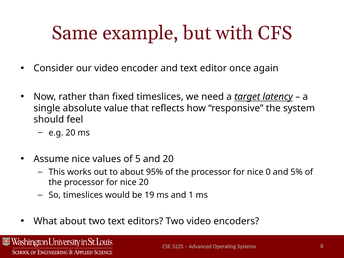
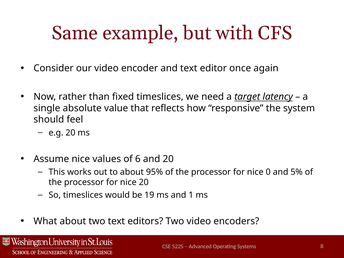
5: 5 -> 6 (138, 159)
